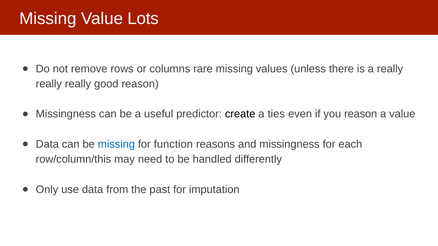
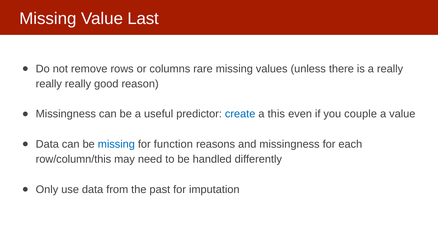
Lots: Lots -> Last (143, 19)
create colour: black -> blue (240, 114)
ties: ties -> this (276, 114)
you reason: reason -> couple (361, 114)
